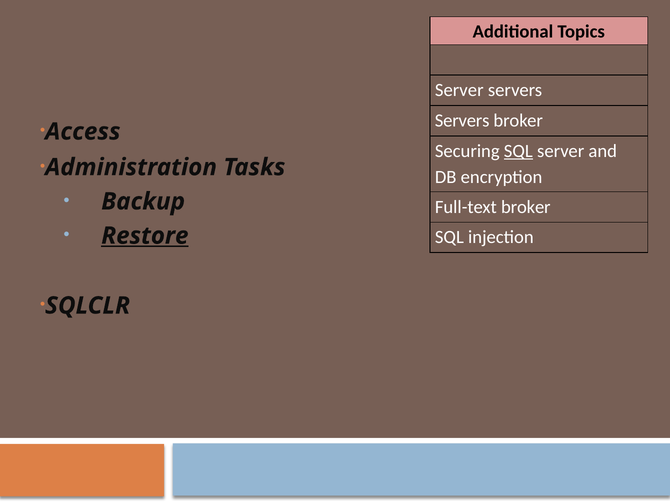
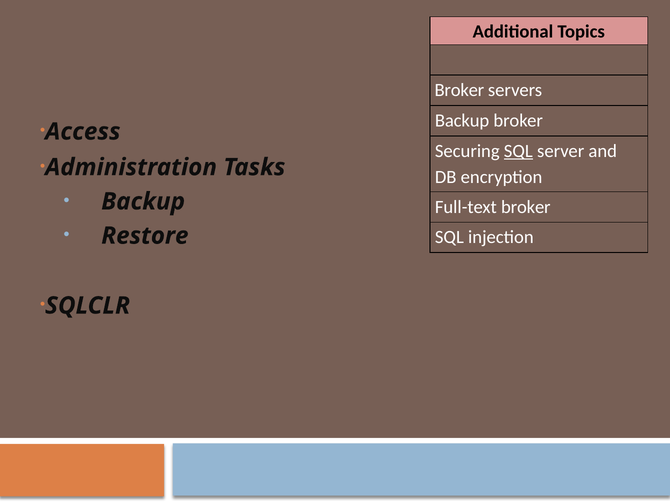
Server: Server -> Broker (459, 90)
Servers: Servers -> Backup (462, 120)
Restore underline: present -> none (145, 236)
